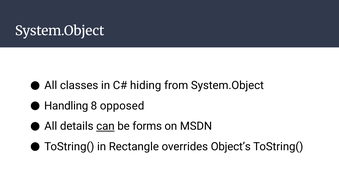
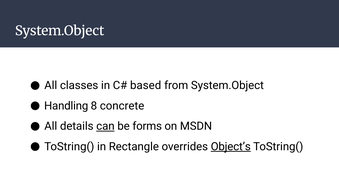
hiding: hiding -> based (146, 85)
opposed: opposed -> concrete (122, 106)
Object’s underline: none -> present (231, 146)
